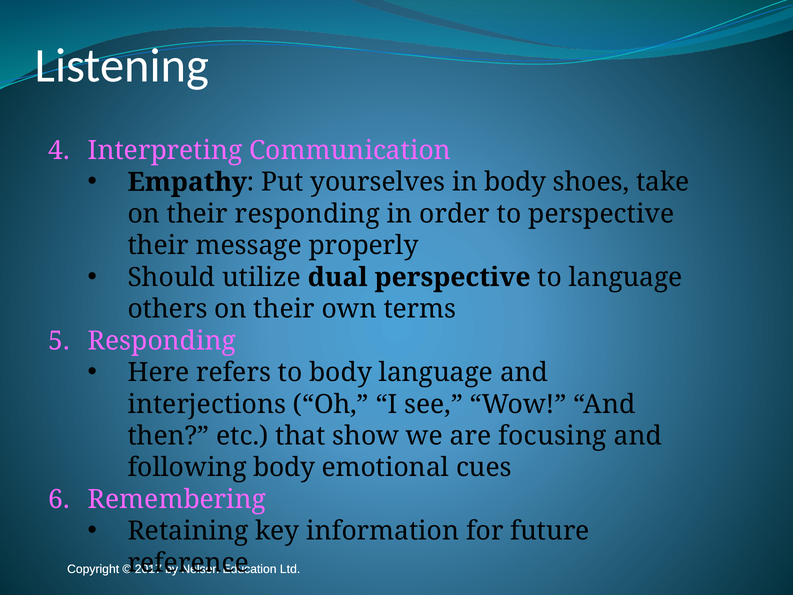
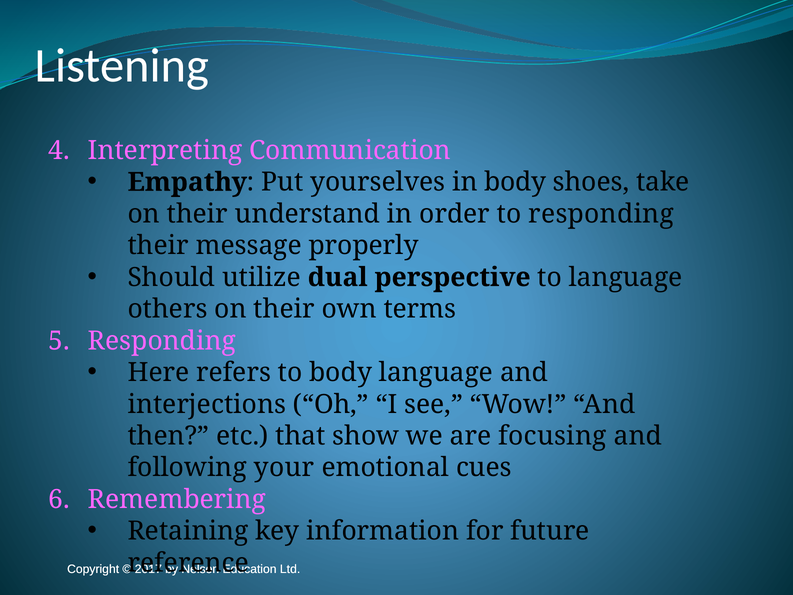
their responding: responding -> understand (307, 214)
to perspective: perspective -> responding (601, 214)
following body: body -> your (284, 468)
